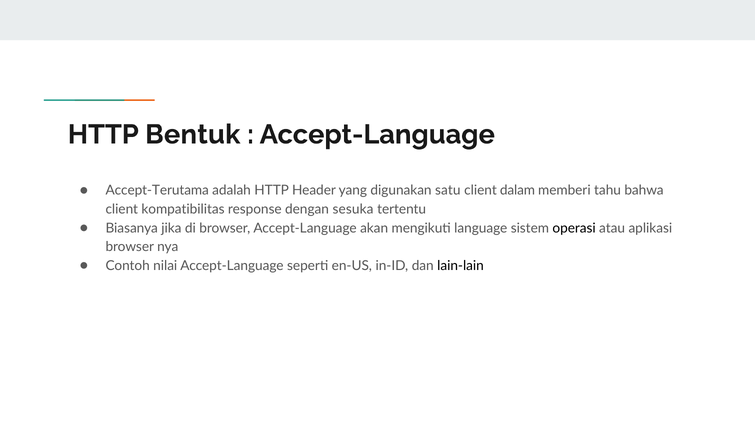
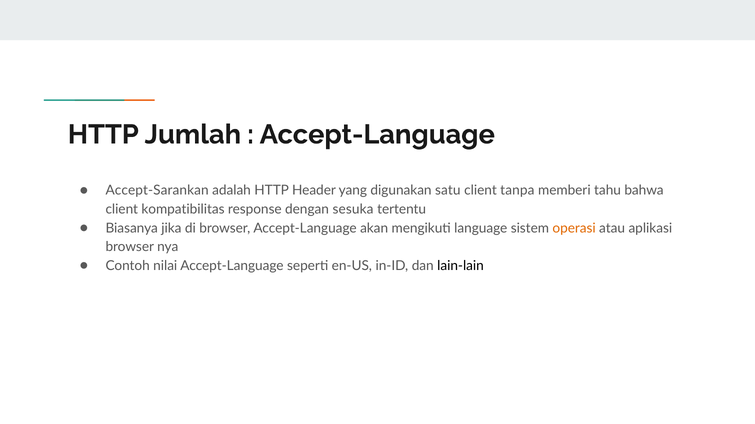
Bentuk: Bentuk -> Jumlah (193, 135)
Accept-Terutama: Accept-Terutama -> Accept-Sarankan (157, 191)
dalam: dalam -> tanpa (517, 191)
operasi colour: black -> orange (574, 228)
